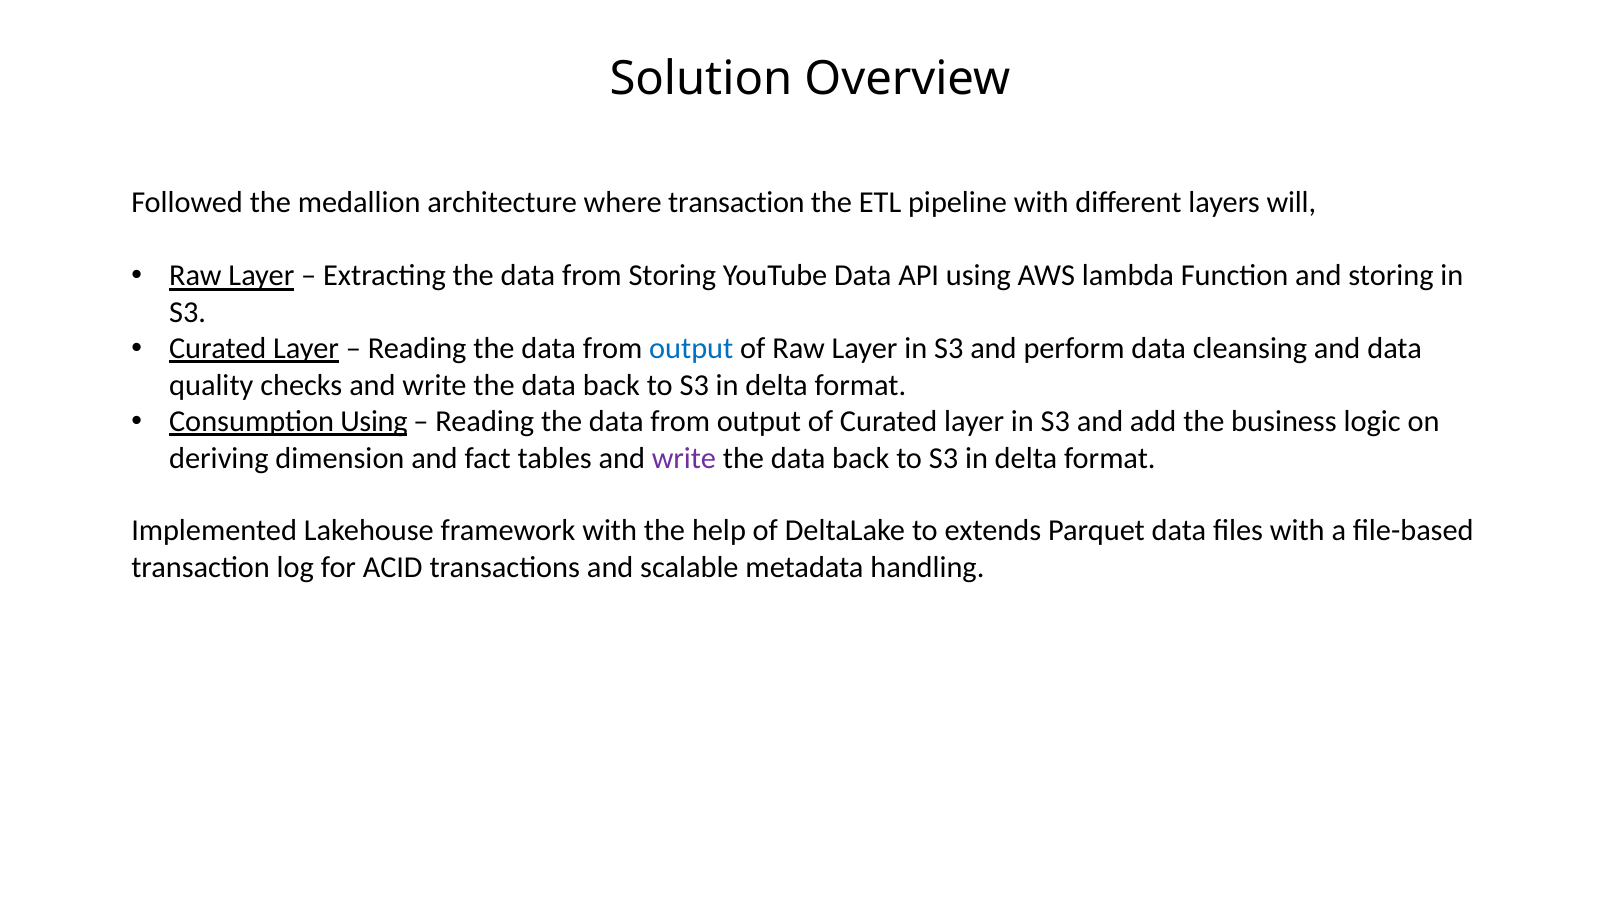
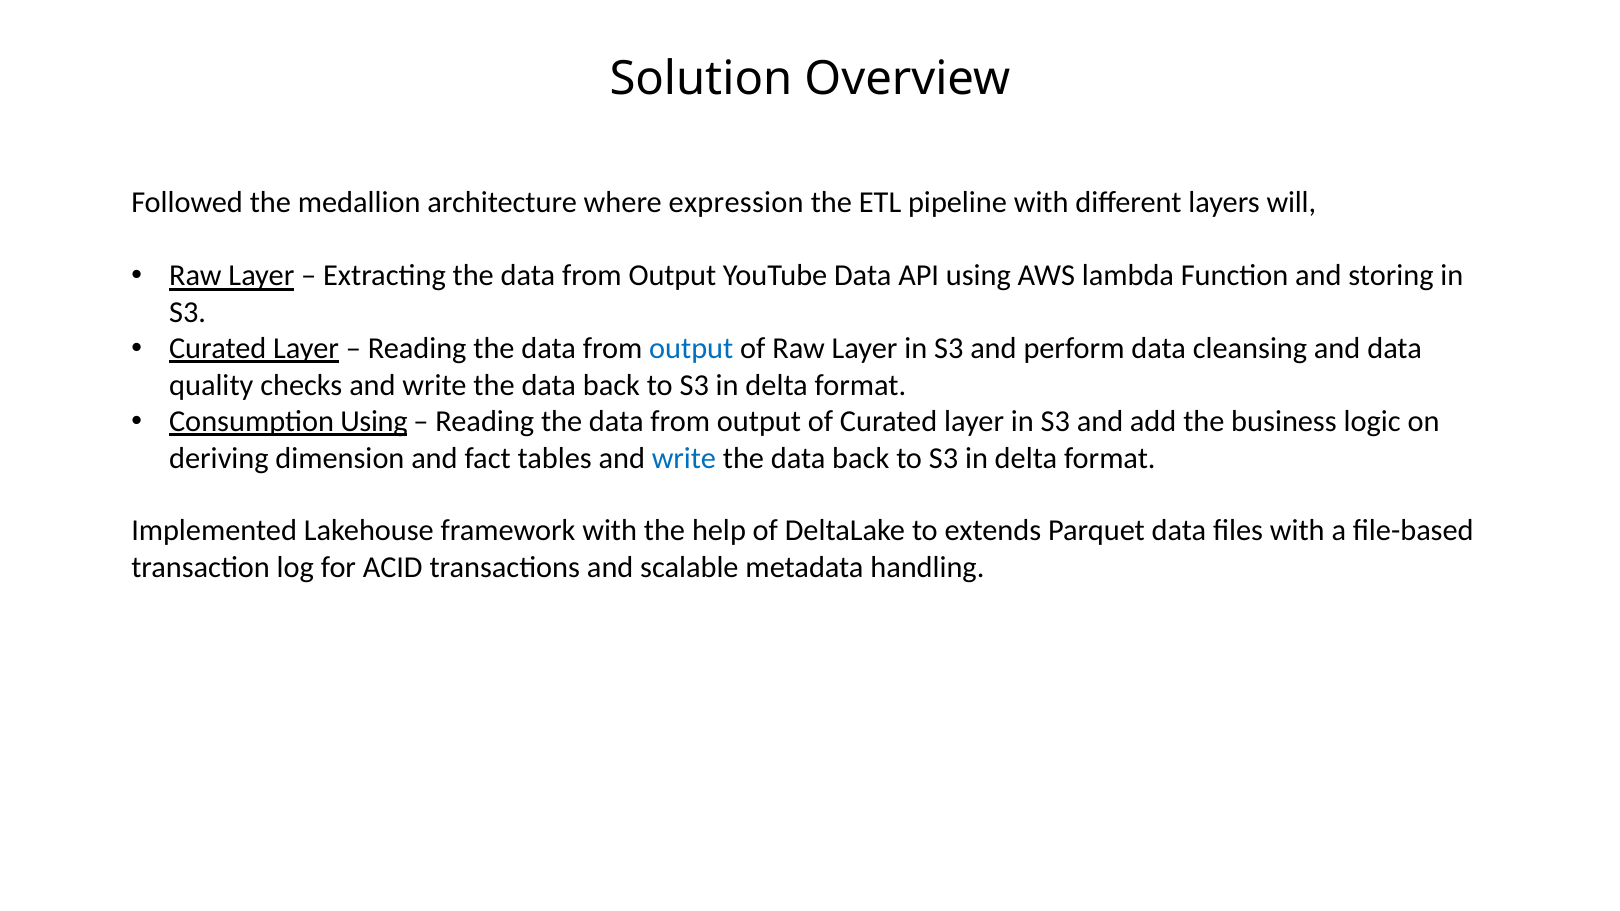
where transaction: transaction -> expression (736, 203)
Storing: Storing -> Output (672, 276)
write colour: purple -> blue (684, 458)
